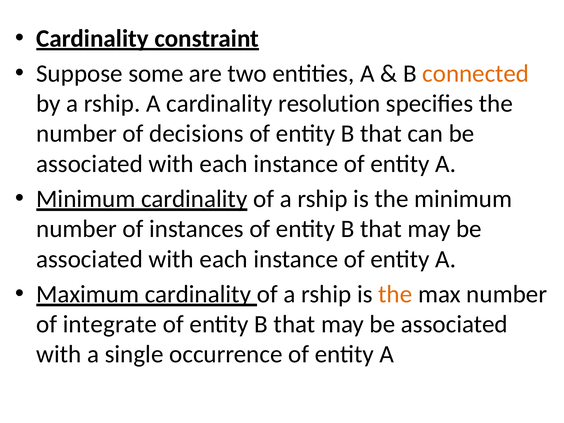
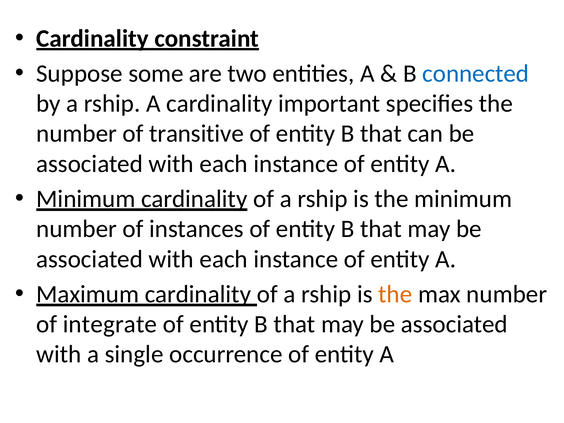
connected colour: orange -> blue (476, 74)
resolution: resolution -> important (329, 104)
decisions: decisions -> transitive (197, 134)
